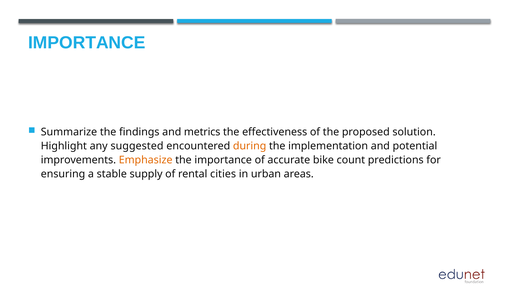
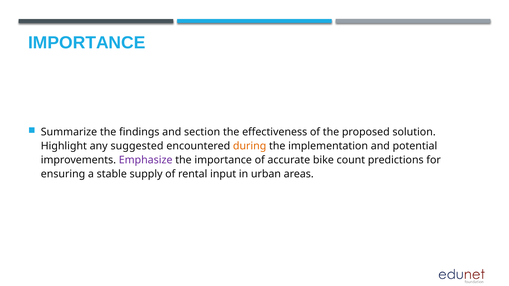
metrics: metrics -> section (202, 132)
Emphasize colour: orange -> purple (146, 160)
cities: cities -> input (223, 174)
